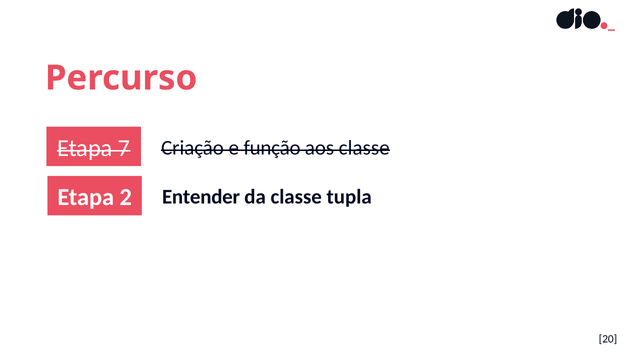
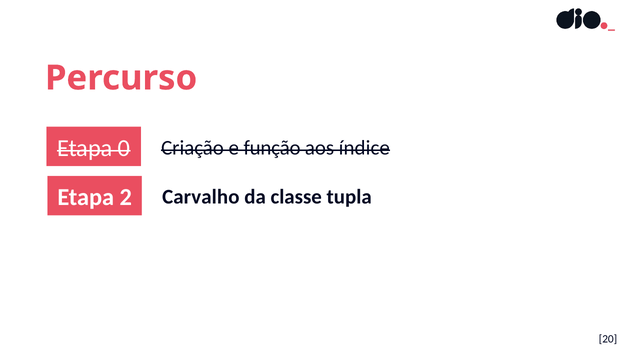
7: 7 -> 0 (124, 148)
aos classe: classe -> índice (364, 148)
Entender: Entender -> Carvalho (201, 197)
